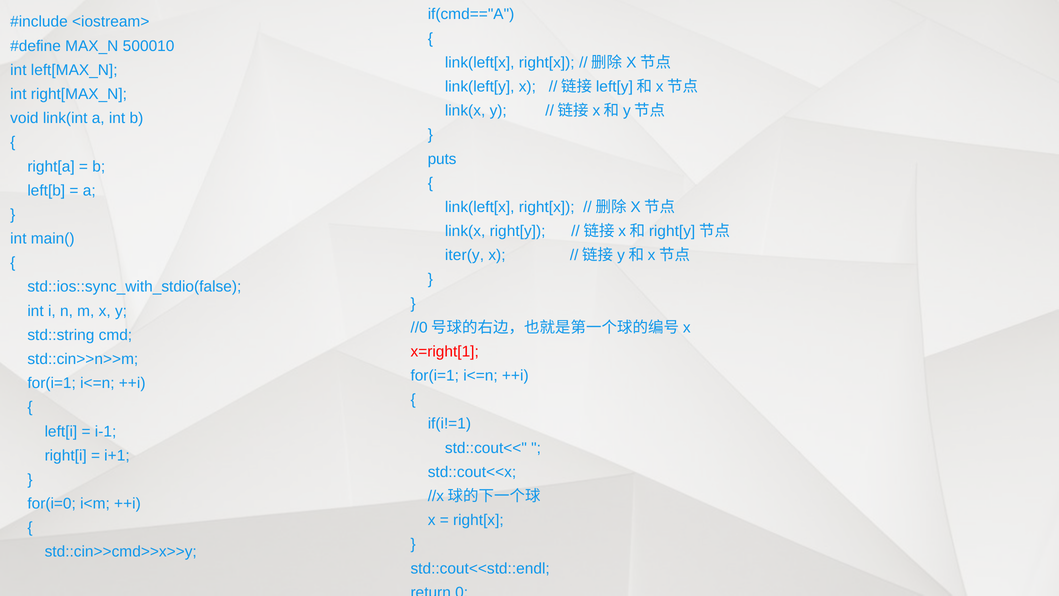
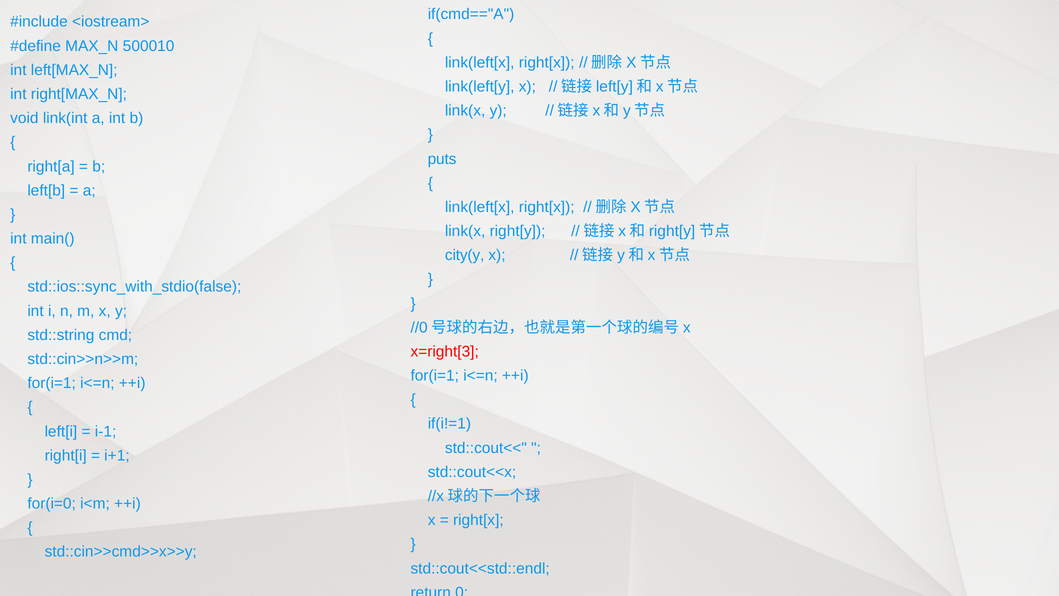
iter(y: iter(y -> city(y (465, 255)
x=right[1: x=right[1 -> x=right[3 (445, 351)
